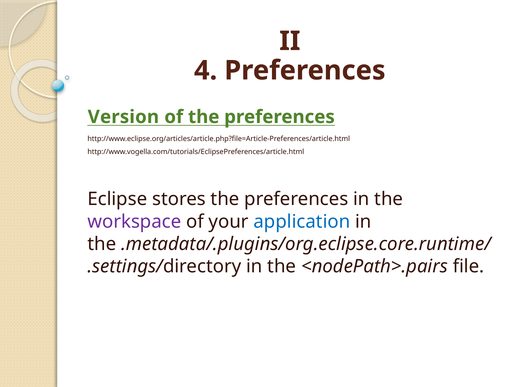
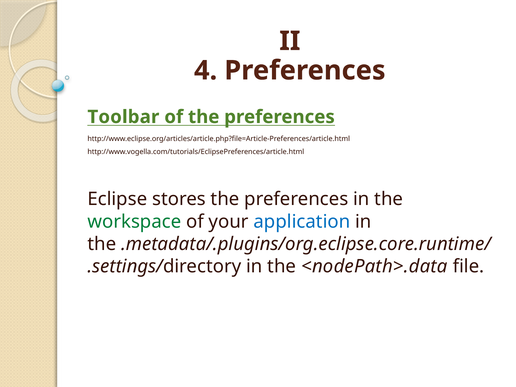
Version: Version -> Toolbar (123, 117)
workspace colour: purple -> green (134, 222)
<nodePath>.pairs: <nodePath>.pairs -> <nodePath>.data (374, 266)
